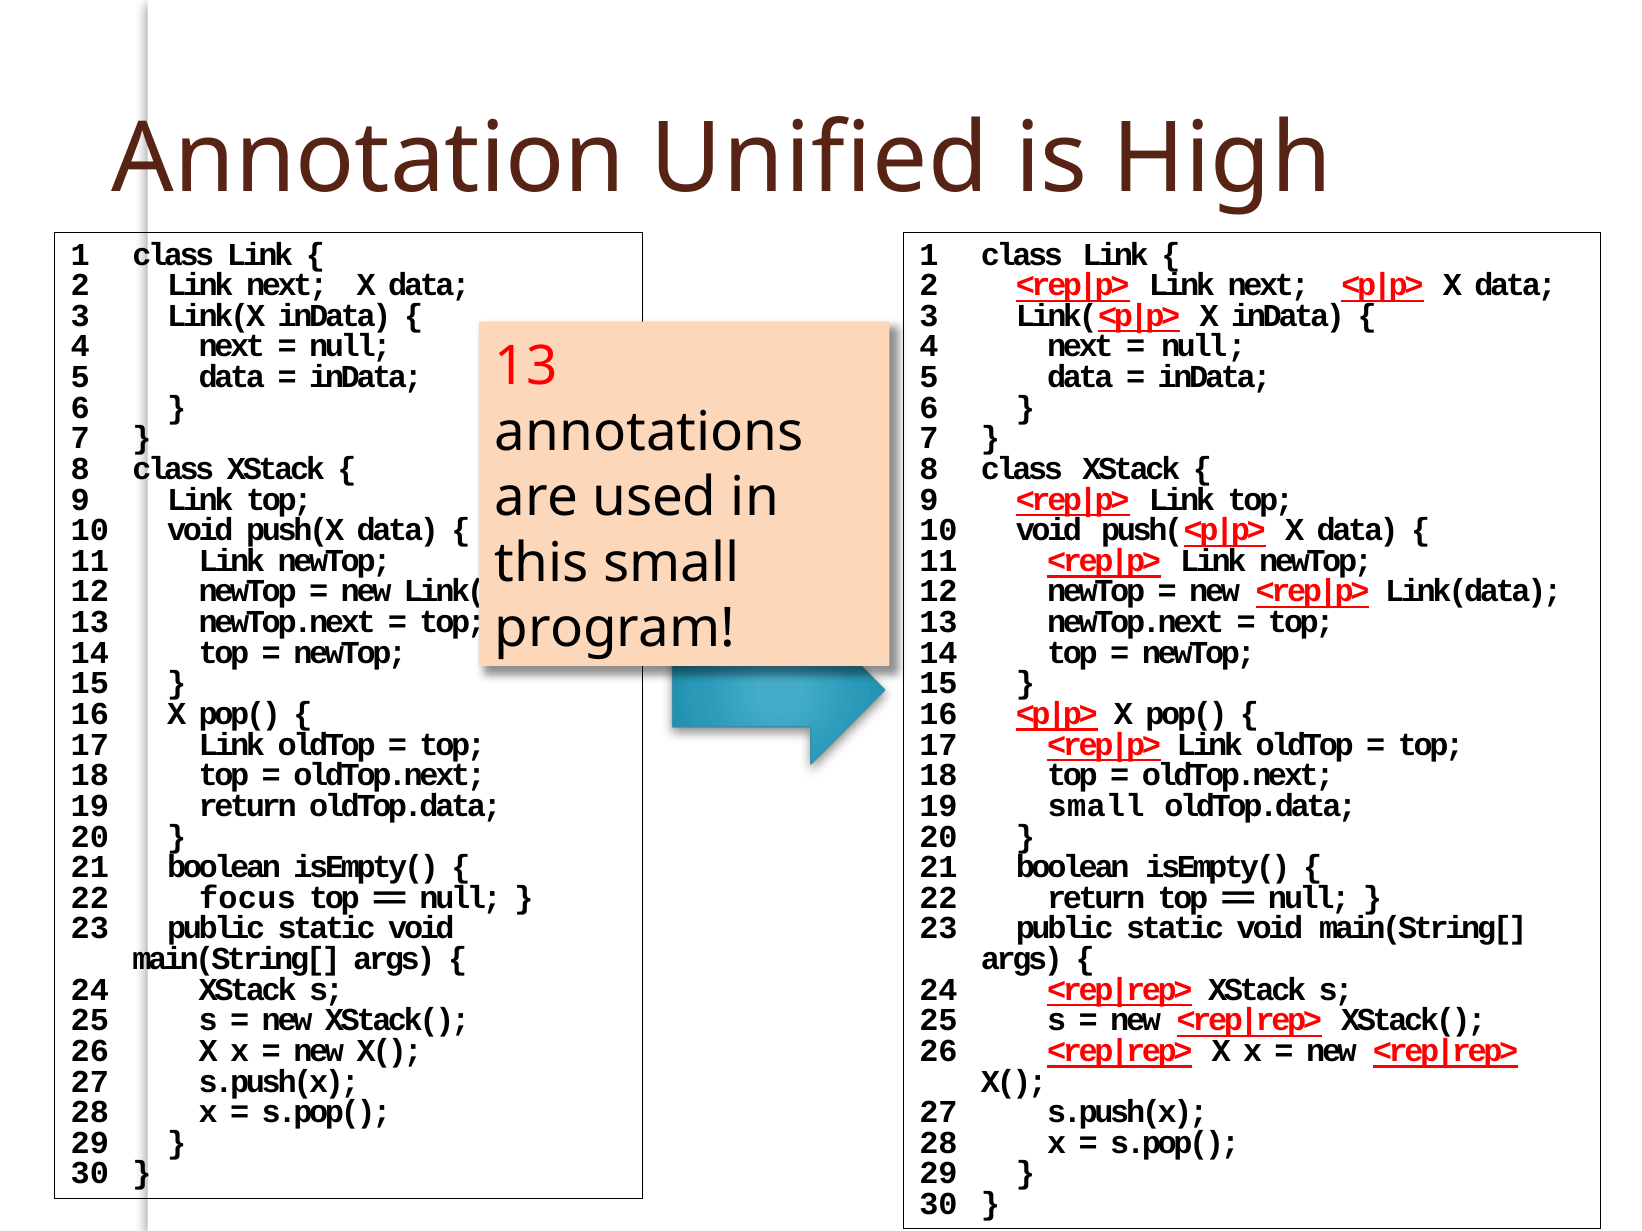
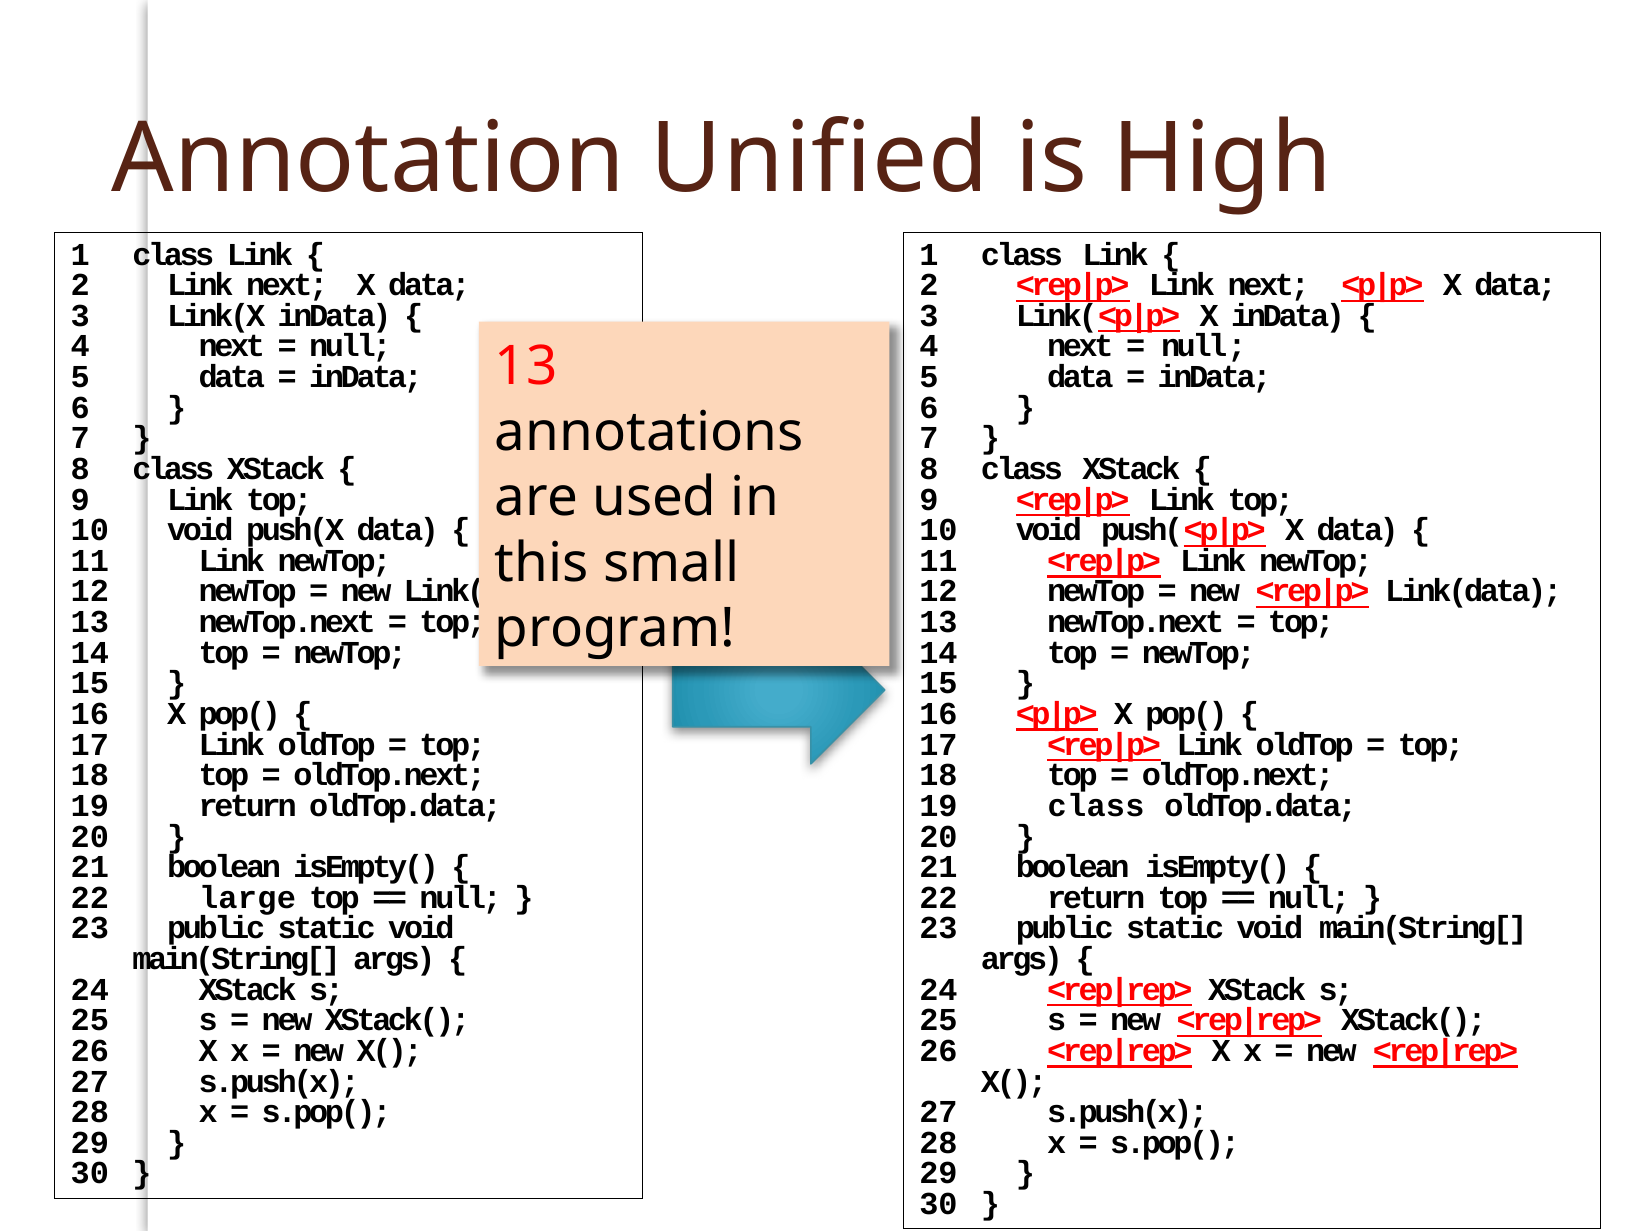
small: small -> class (1096, 806)
focus: focus -> large (248, 898)
